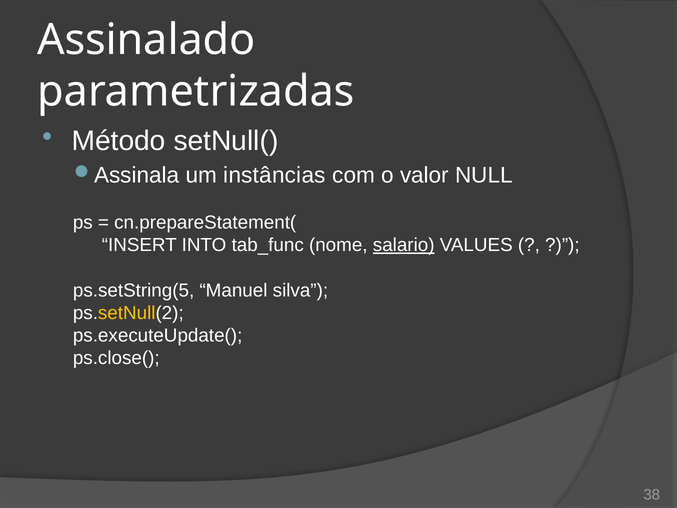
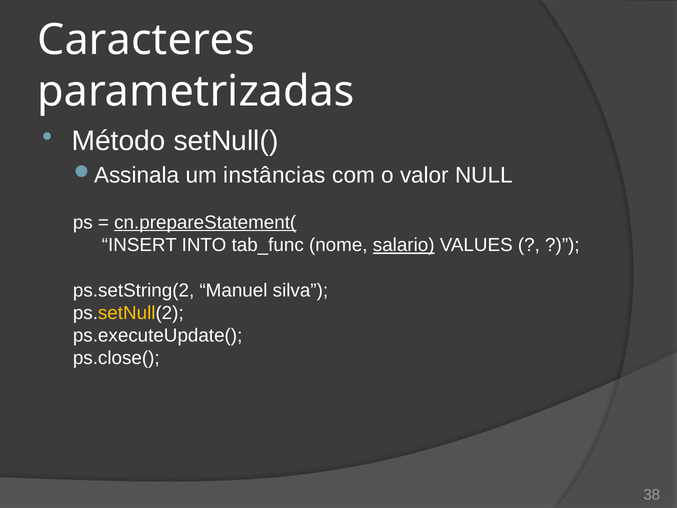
Assinalado: Assinalado -> Caracteres (146, 40)
cn.prepareStatement( underline: none -> present (205, 222)
ps.setString(5: ps.setString(5 -> ps.setString(2 (134, 290)
